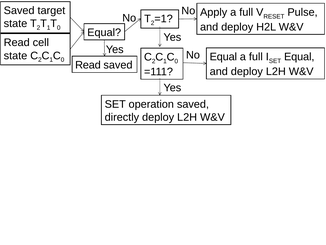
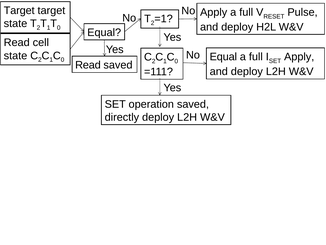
Saved: Saved -> Target (19, 11)
SET Equal: Equal -> Apply (299, 57)
